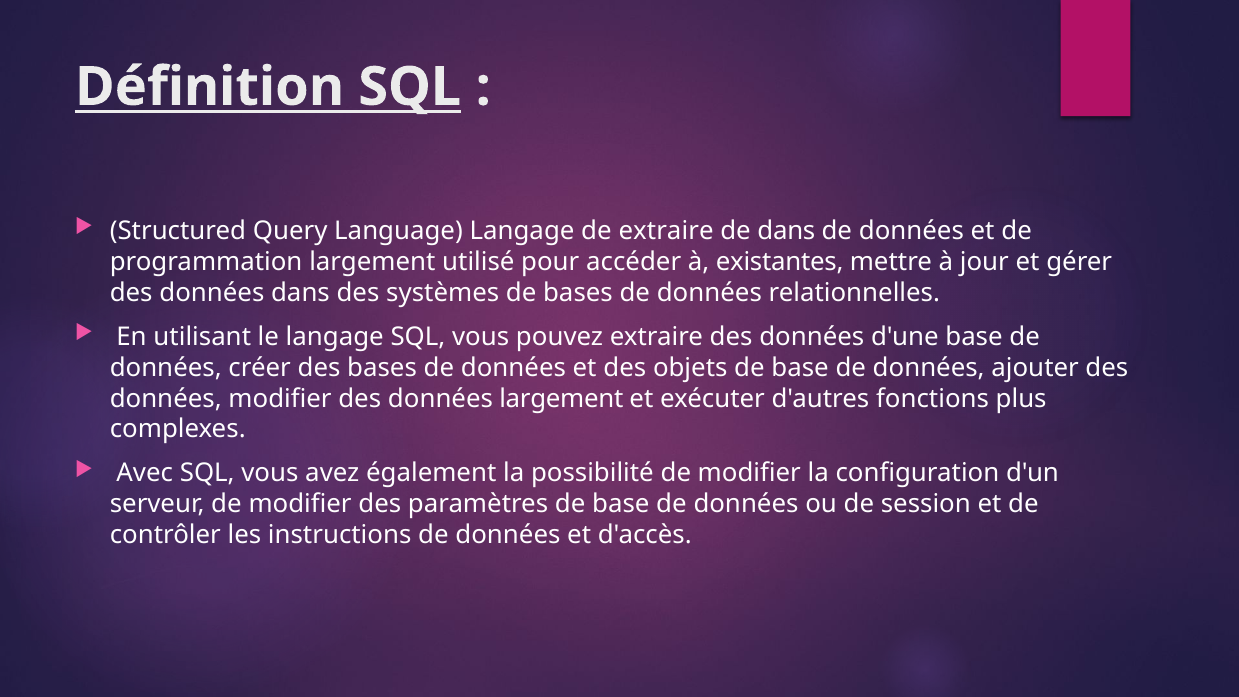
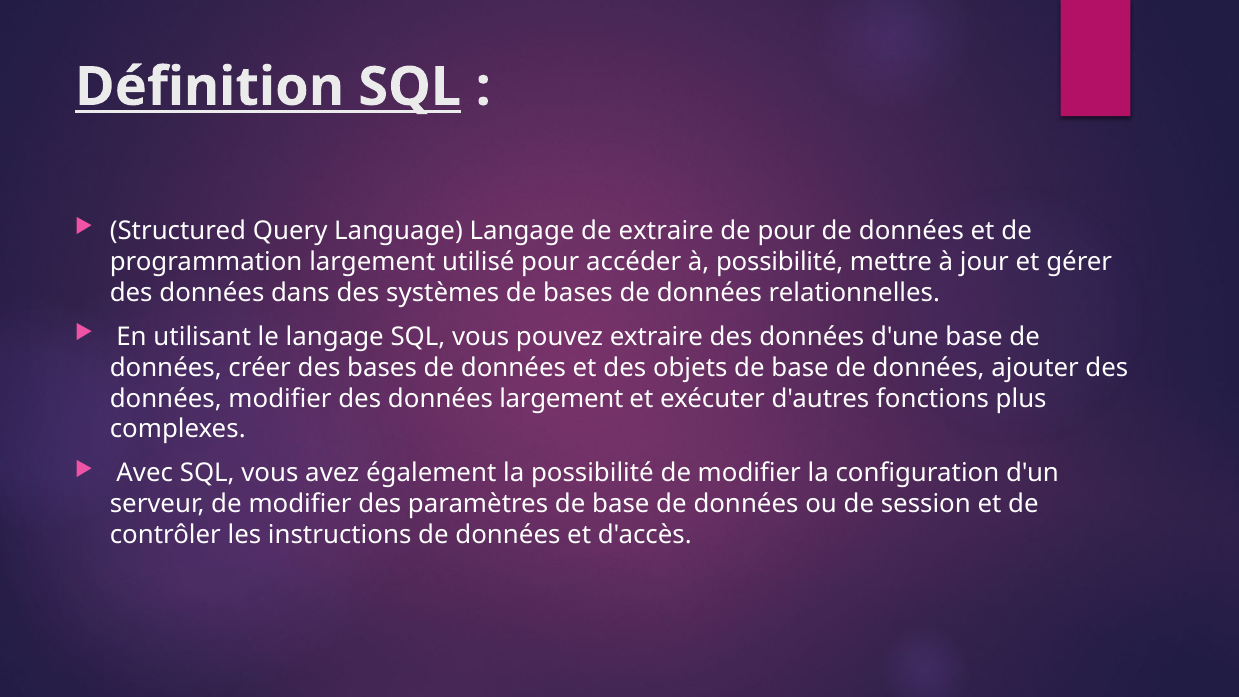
de dans: dans -> pour (786, 231)
à existantes: existantes -> possibilité (780, 262)
